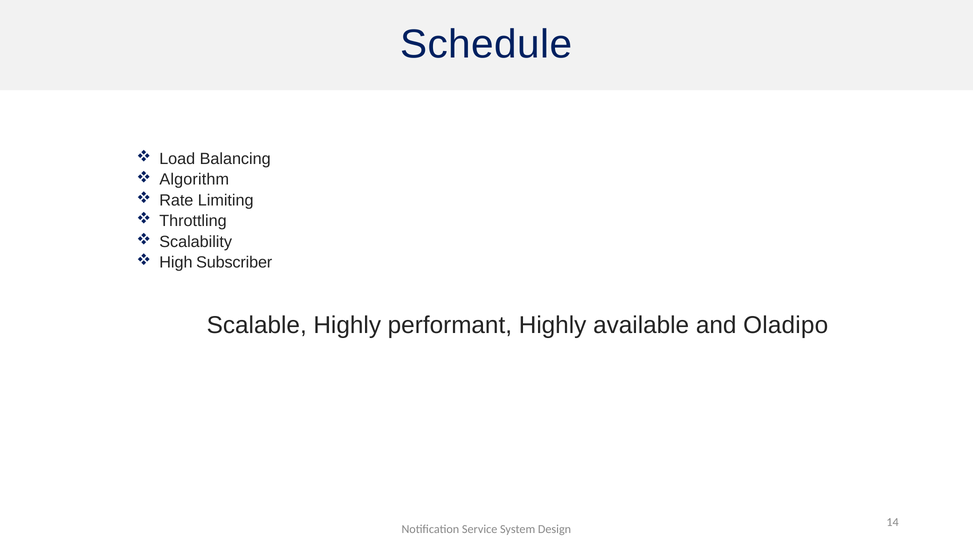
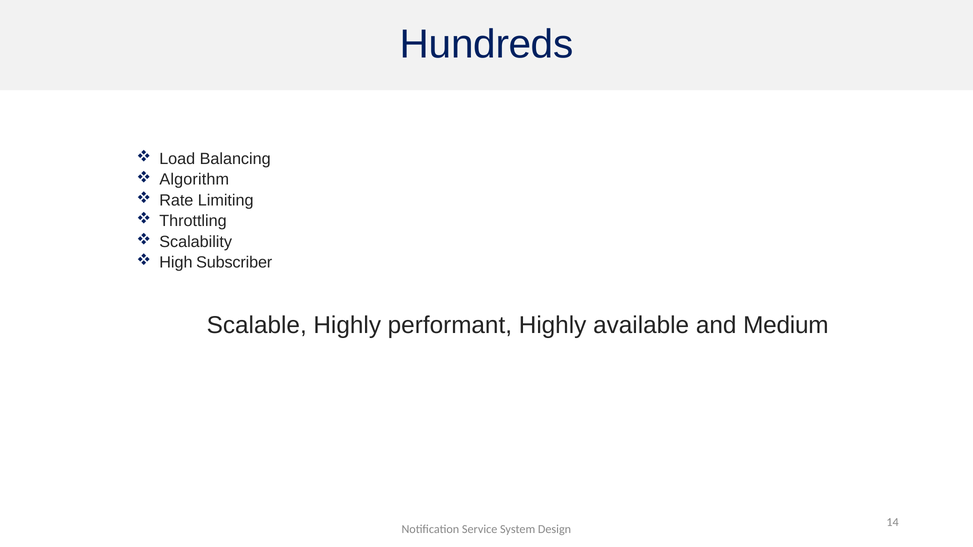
Schedule: Schedule -> Hundreds (487, 44)
Oladipo: Oladipo -> Medium (786, 326)
